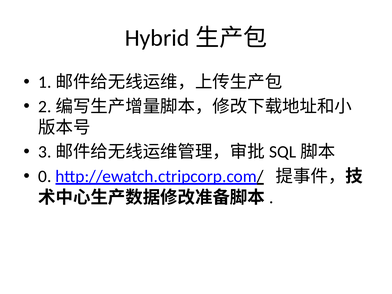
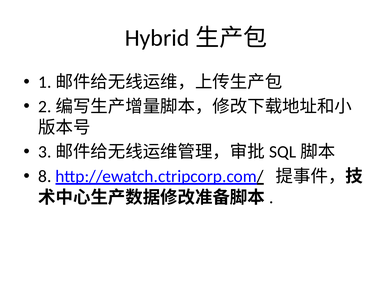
0: 0 -> 8 (45, 176)
